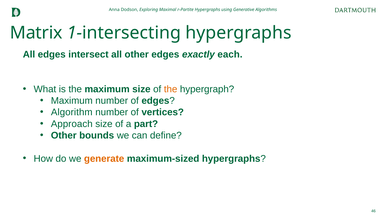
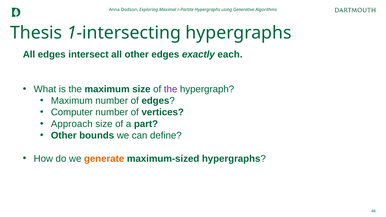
Matrix: Matrix -> Thesis (36, 33)
the colour: orange -> purple (171, 89)
Algorithm: Algorithm -> Computer (72, 112)
